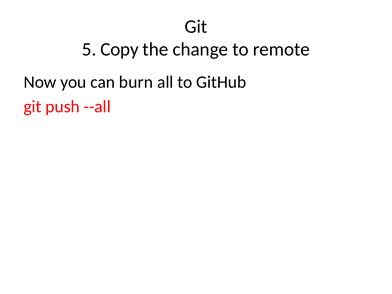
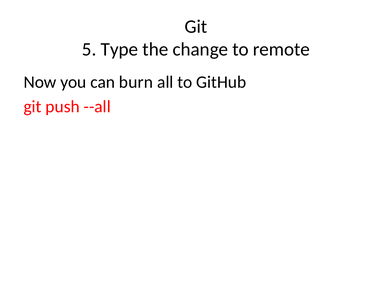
Copy: Copy -> Type (119, 49)
